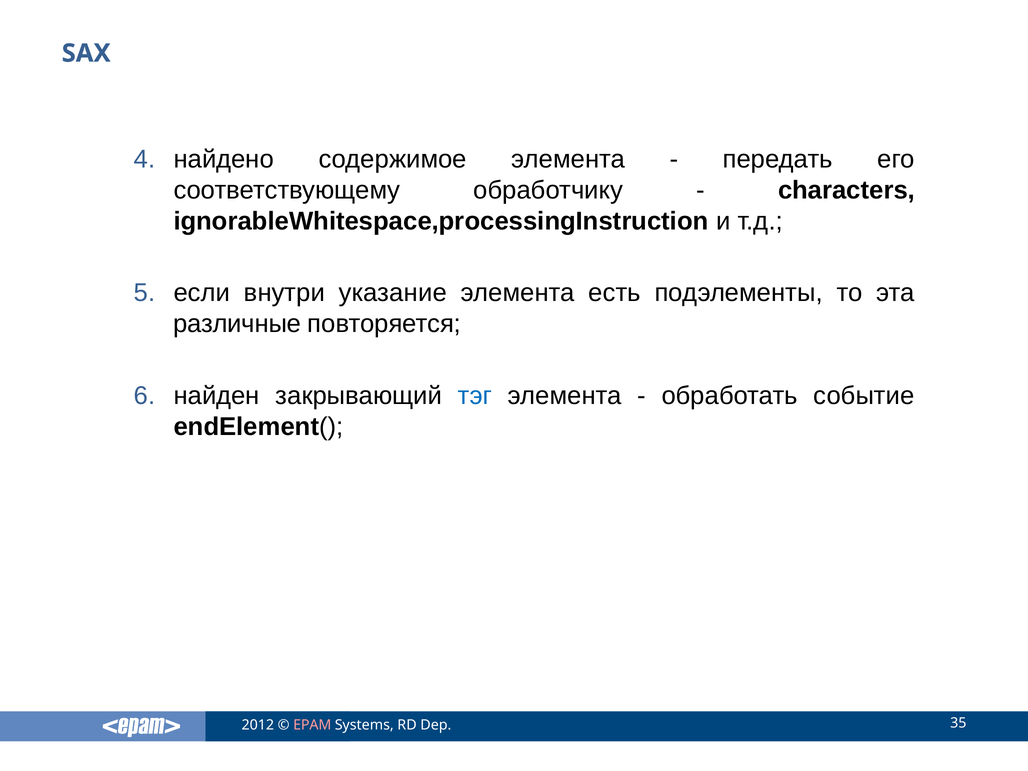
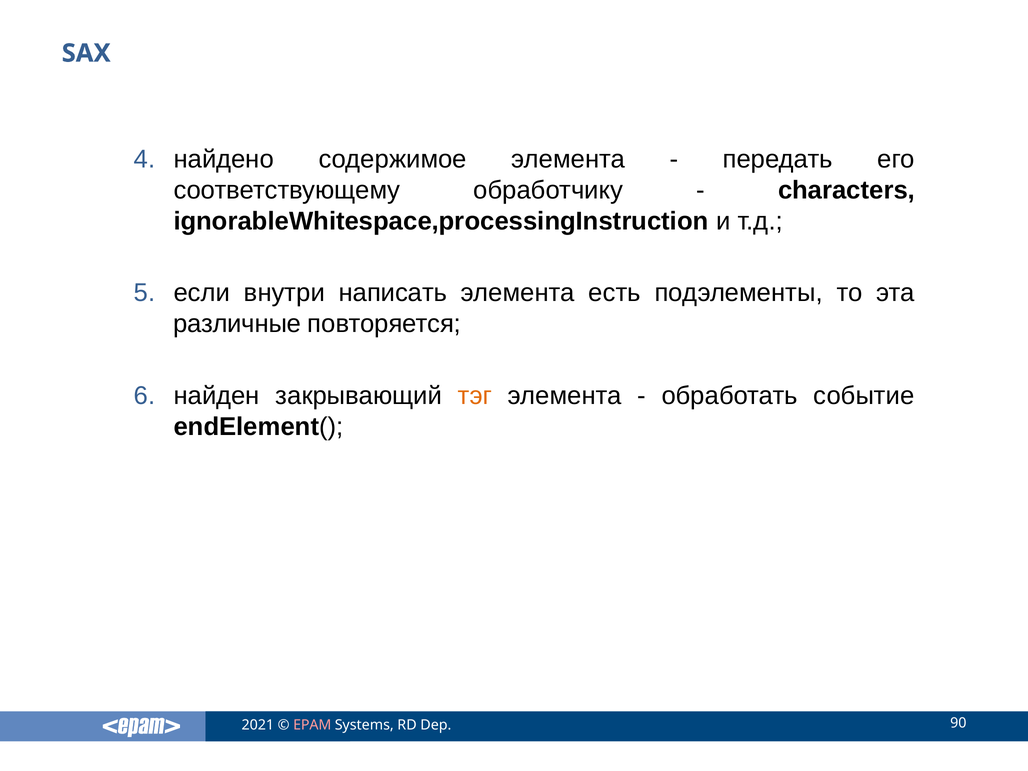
указание: указание -> написать (393, 293)
тэг colour: blue -> orange (475, 396)
2012: 2012 -> 2021 (258, 725)
35: 35 -> 90 (958, 723)
